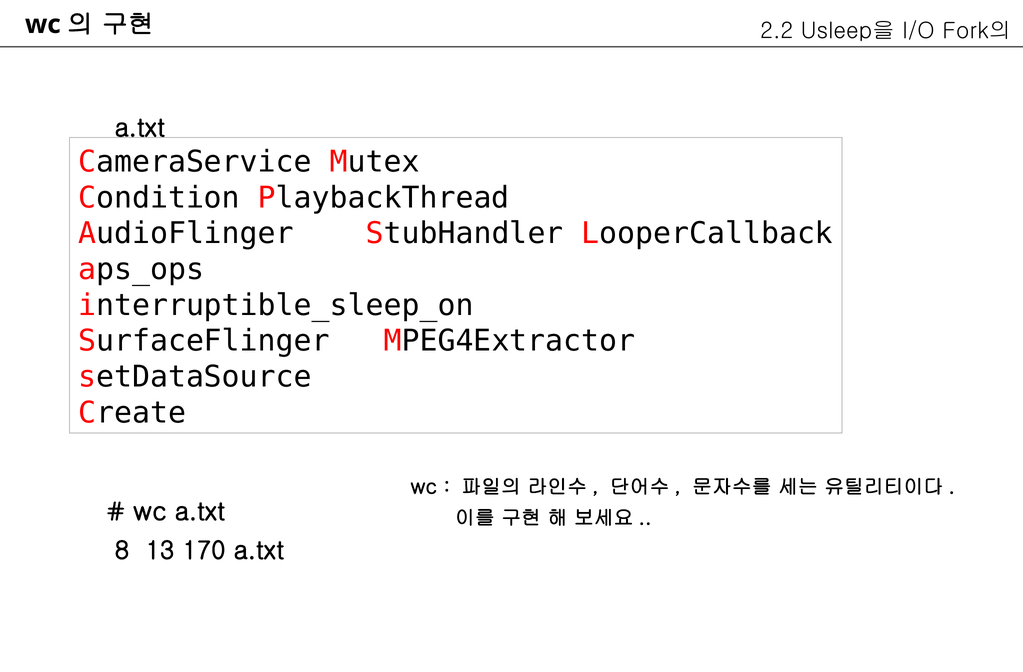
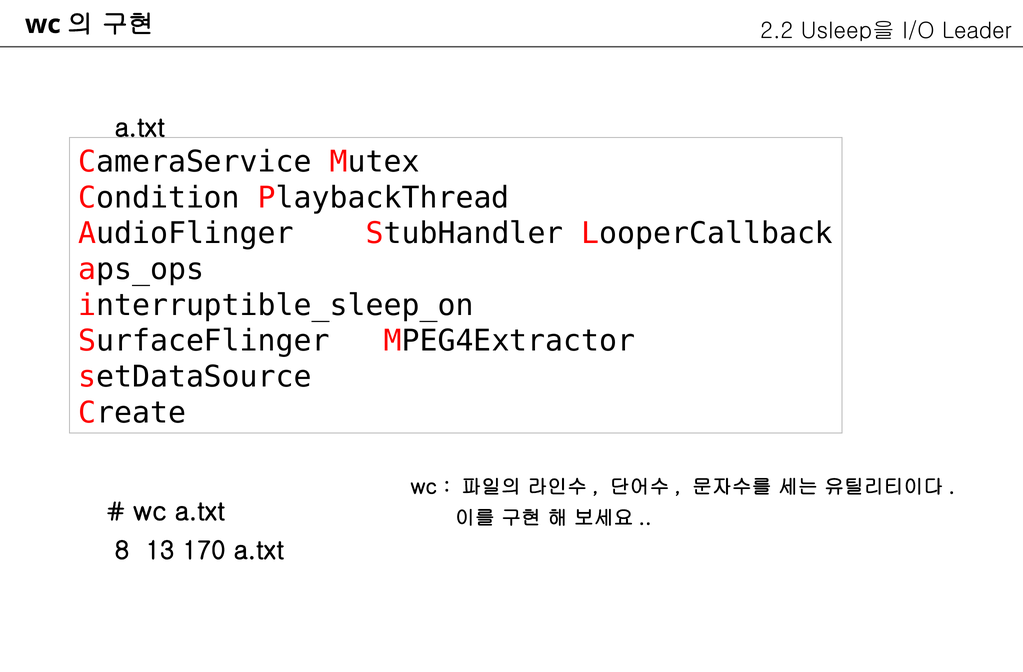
Fork의: Fork의 -> Leader (977, 31)
